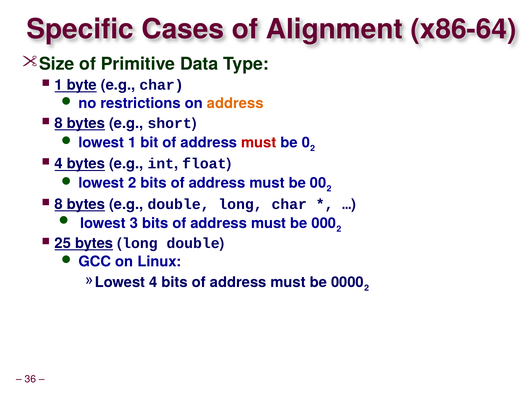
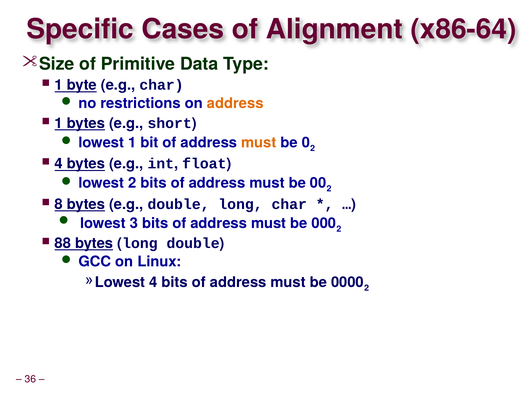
8: 8 -> 1 (59, 123)
must colour: red -> orange (259, 143)
25: 25 -> 88 (63, 244)
